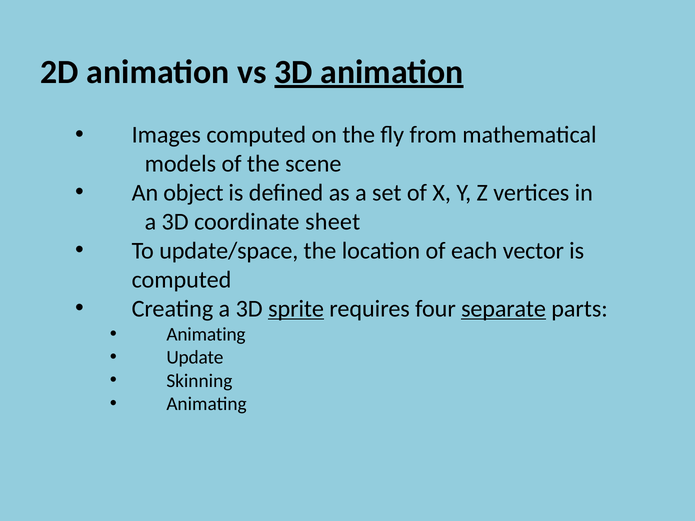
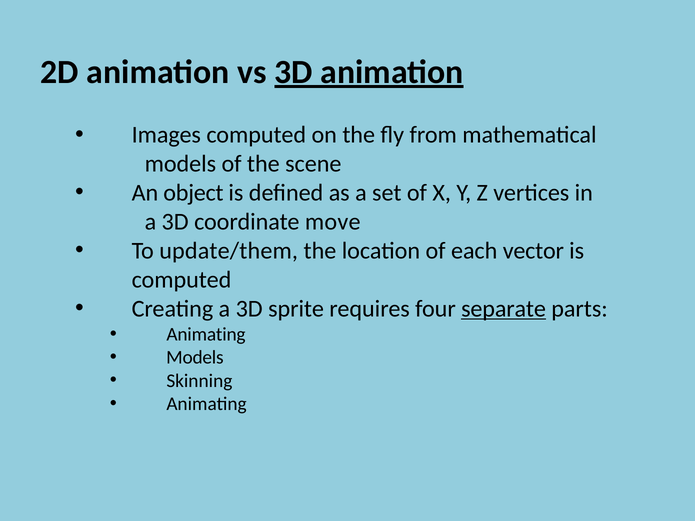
sheet: sheet -> move (333, 222)
update/space: update/space -> update/them (229, 251)
sprite underline: present -> none (296, 309)
Update: Update -> Models (195, 358)
